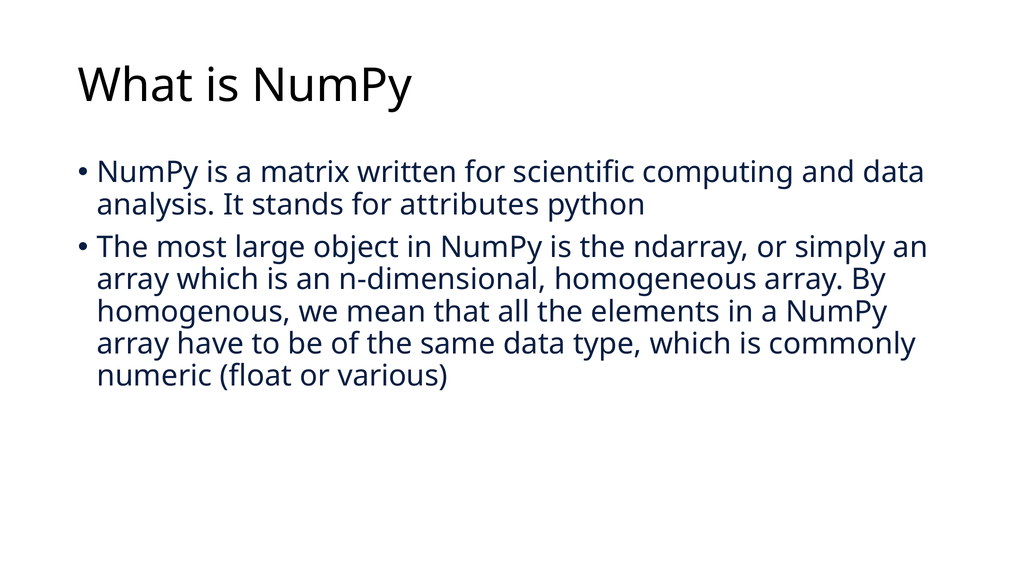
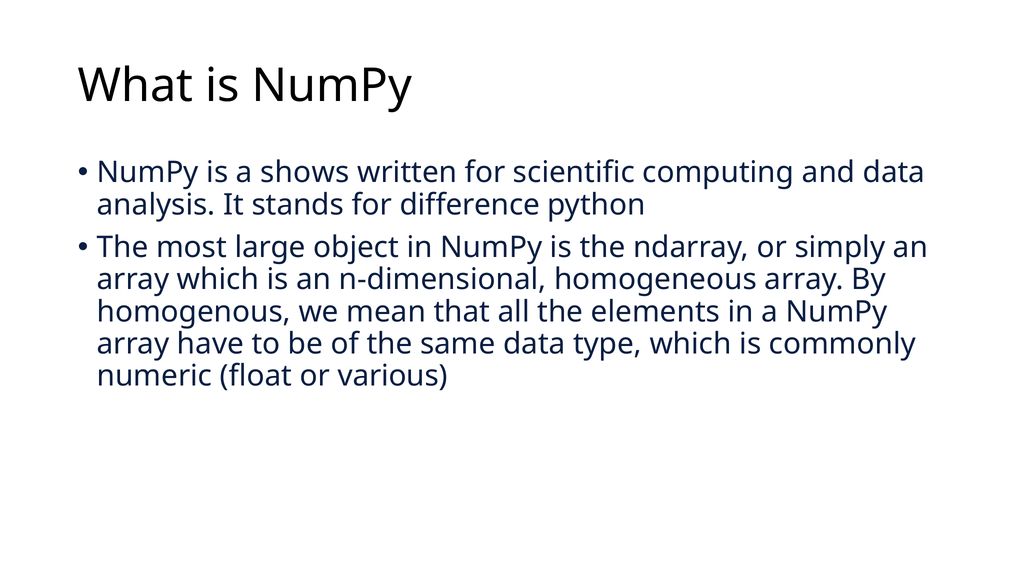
matrix: matrix -> shows (305, 172)
attributes: attributes -> difference (470, 205)
